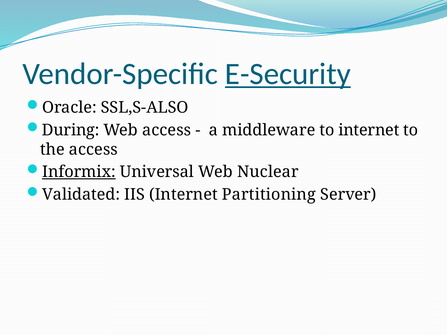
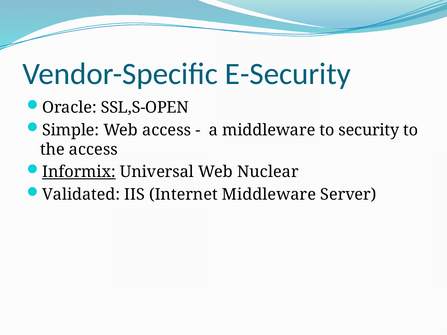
E-Security underline: present -> none (288, 74)
SSL,S-ALSO: SSL,S-ALSO -> SSL,S-OPEN (145, 108)
During: During -> Simple (71, 130)
to internet: internet -> security (369, 130)
Internet Partitioning: Partitioning -> Middleware (269, 195)
